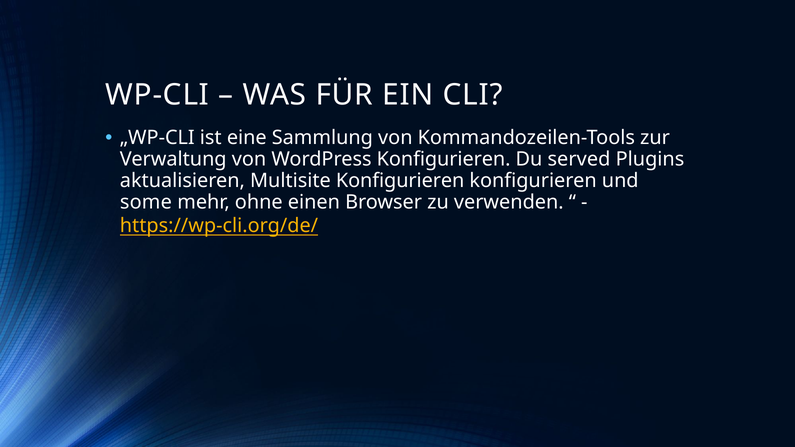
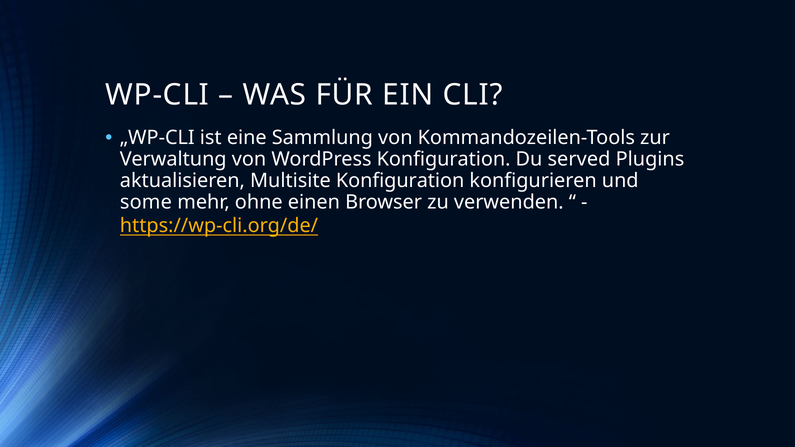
WordPress Konfigurieren: Konfigurieren -> Konfiguration (444, 159)
Multisite Konfigurieren: Konfigurieren -> Konfiguration (400, 181)
